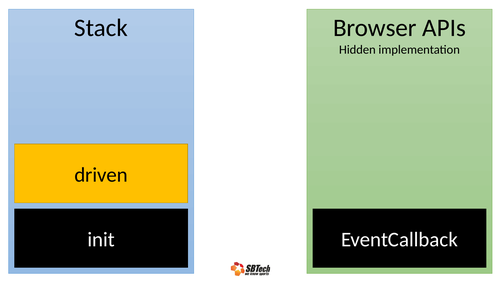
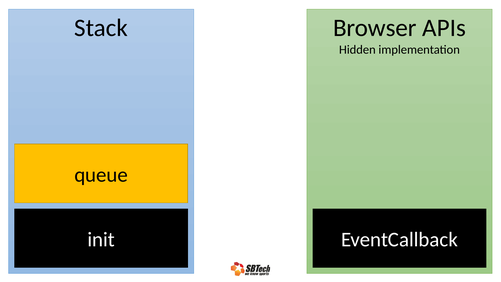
driven: driven -> queue (101, 175)
